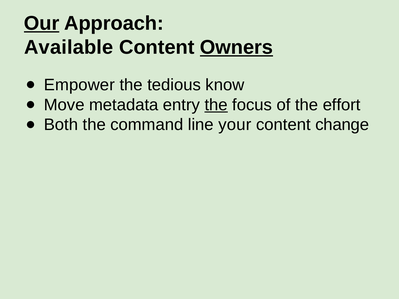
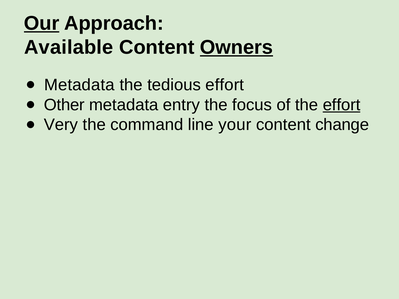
Empower: Empower -> Metadata (79, 85)
tedious know: know -> effort (225, 85)
Move: Move -> Other (64, 105)
the underline: present -> none (216, 105)
effort underline: none -> present (342, 105)
Both: Both -> Very (61, 125)
